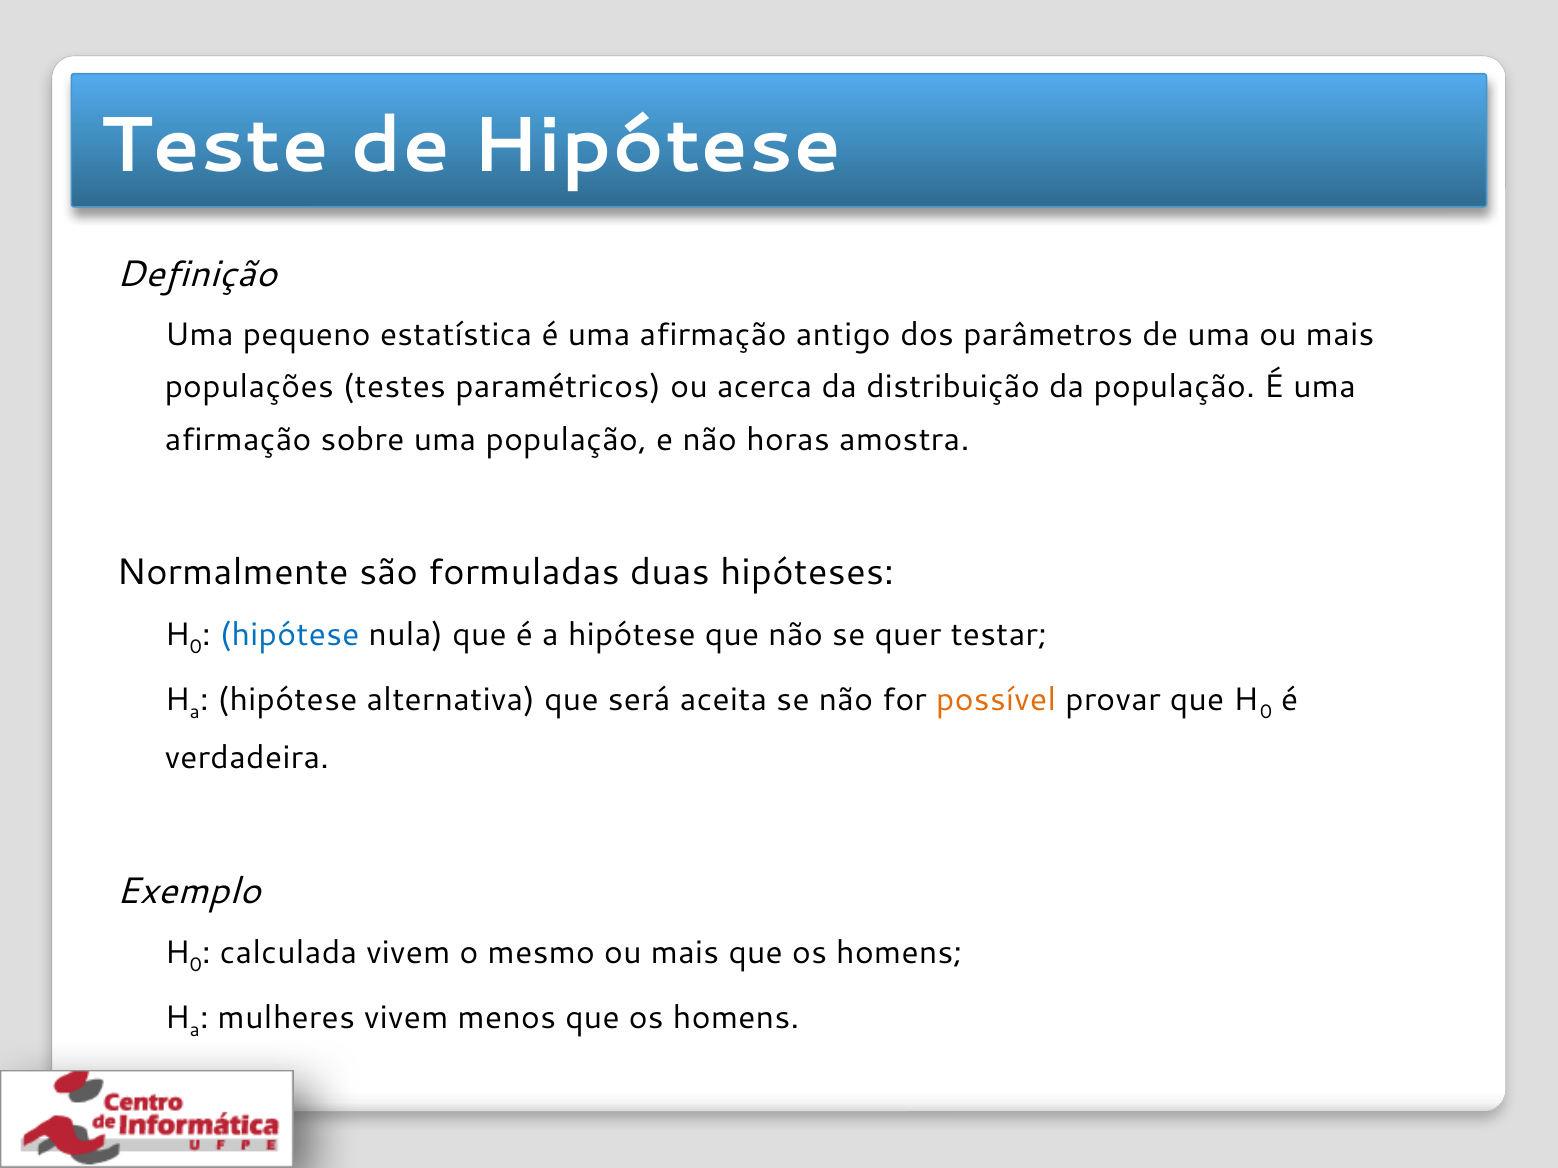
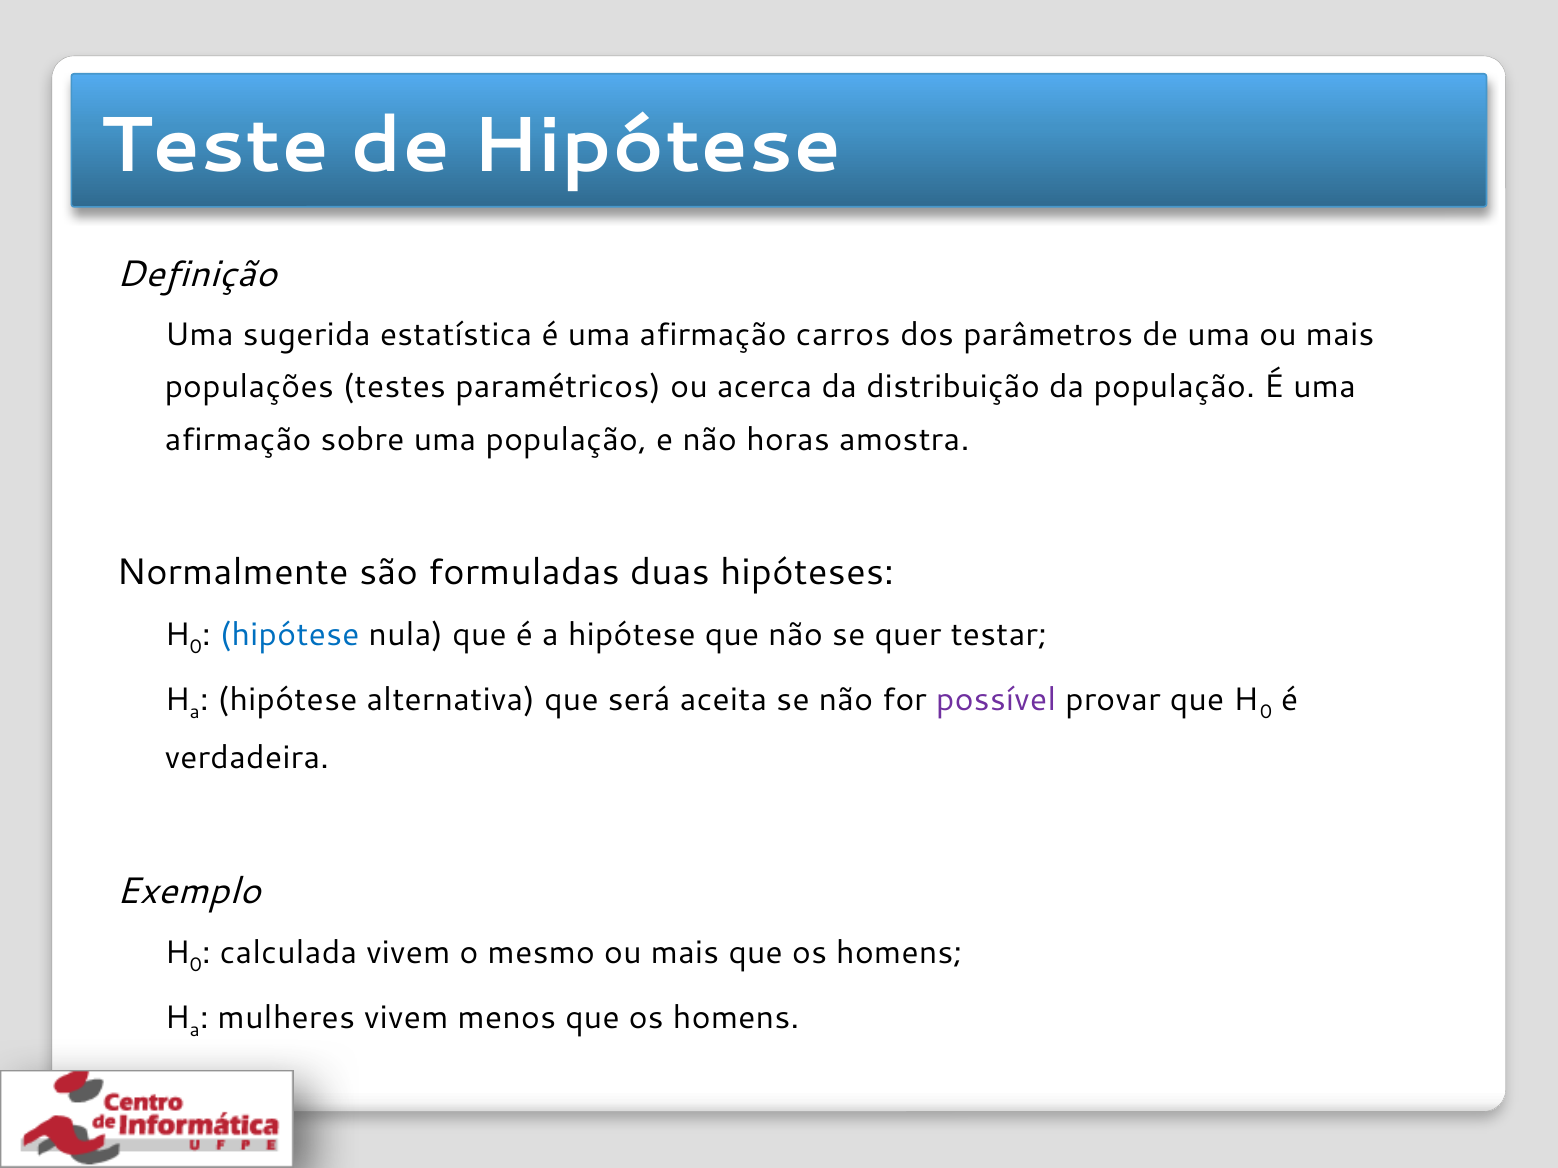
pequeno: pequeno -> sugerida (307, 335)
antigo: antigo -> carros (843, 335)
possível colour: orange -> purple (996, 700)
